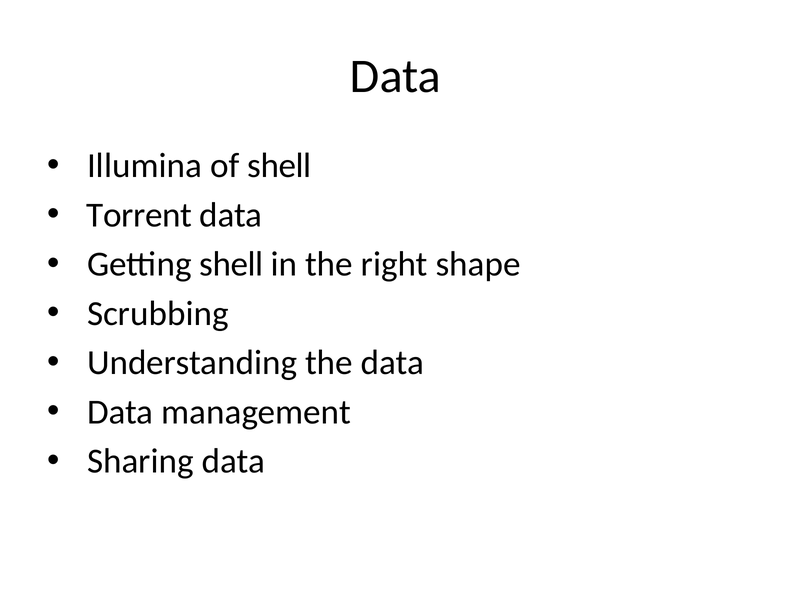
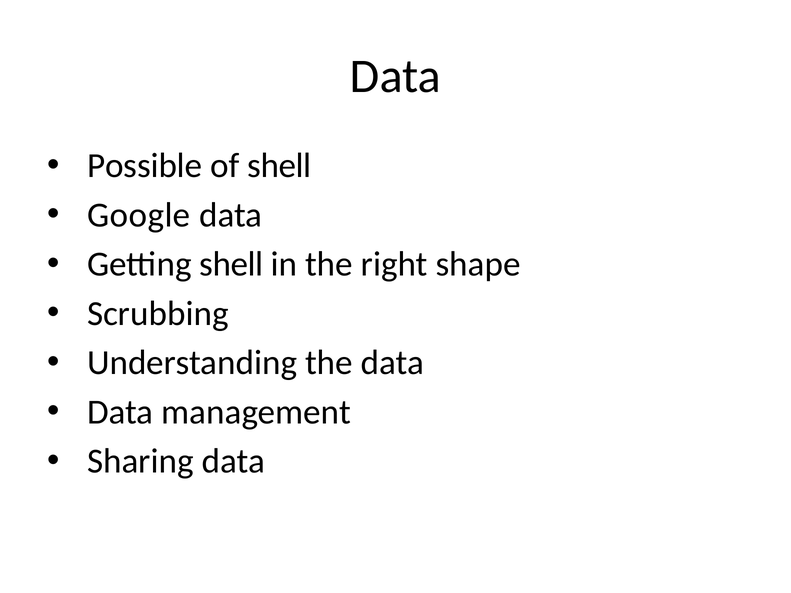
Illumina: Illumina -> Possible (145, 166)
Torrent: Torrent -> Google (139, 215)
